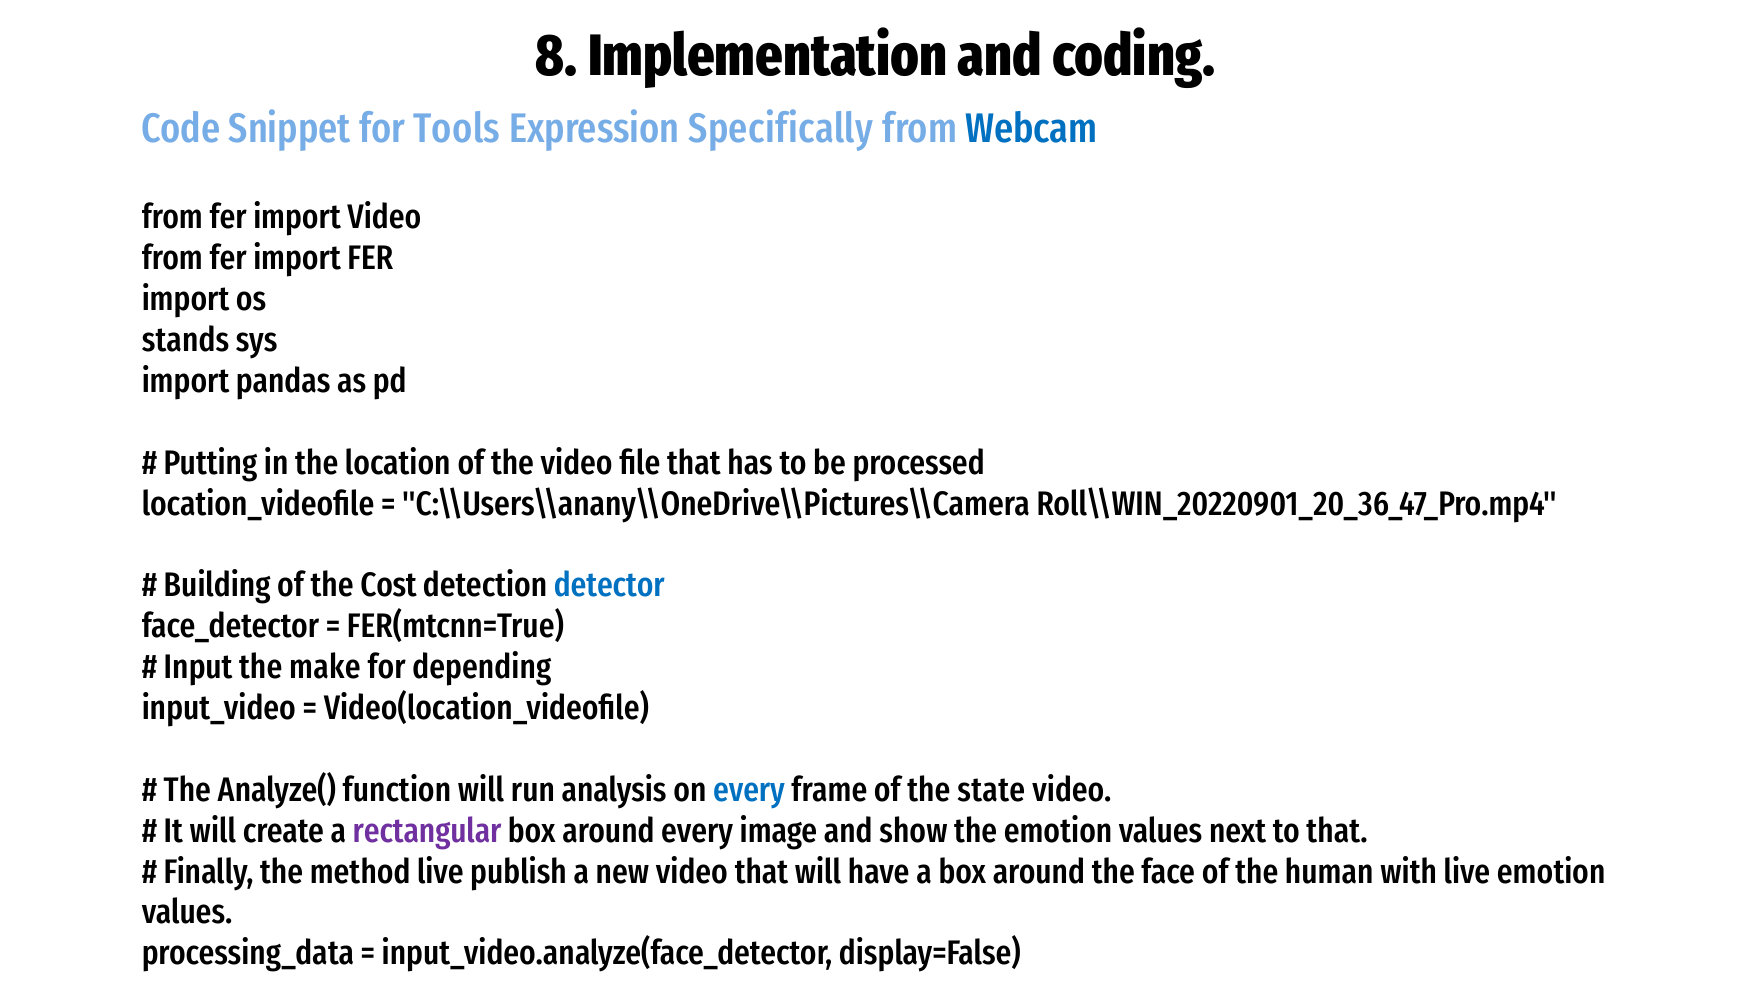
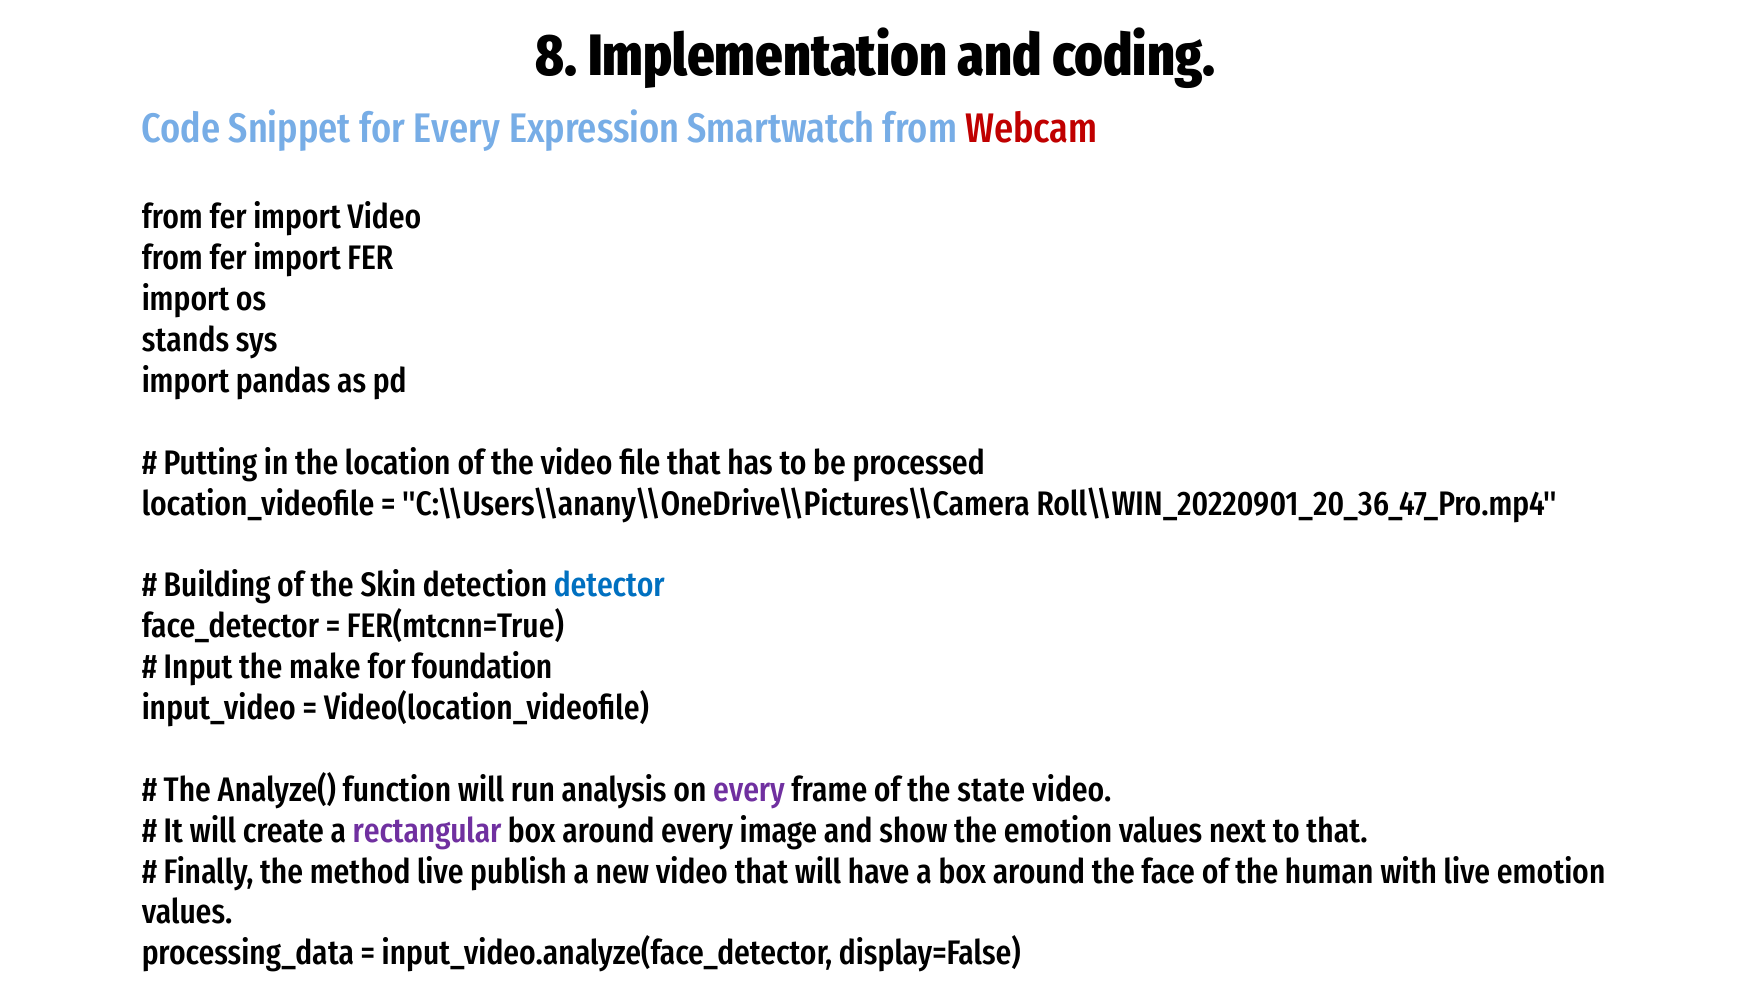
for Tools: Tools -> Every (457, 129)
Specifically: Specifically -> Smartwatch (781, 129)
Webcam colour: blue -> red (1031, 129)
Cost: Cost -> Skin (388, 586)
depending: depending -> foundation (482, 667)
every colour: blue -> purple (749, 790)
